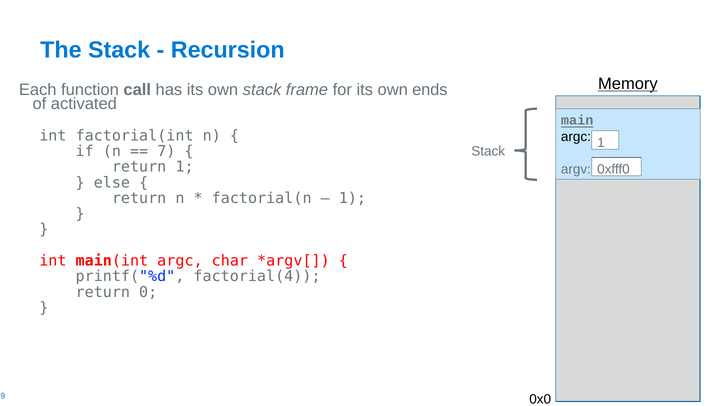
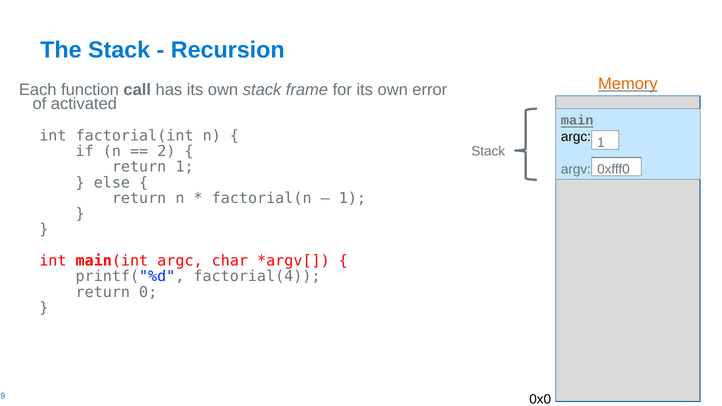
Memory colour: black -> orange (628, 84)
ends: ends -> error (430, 90)
7: 7 -> 2 (166, 151)
